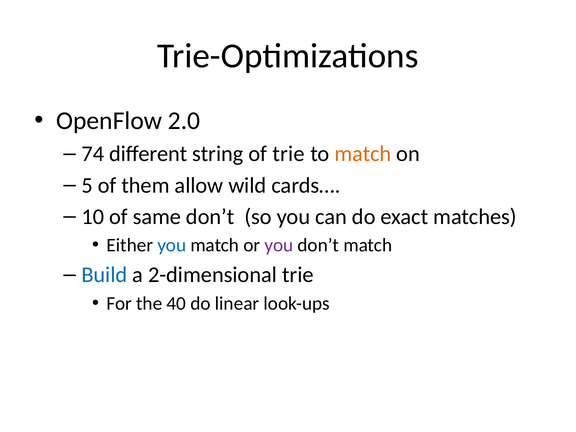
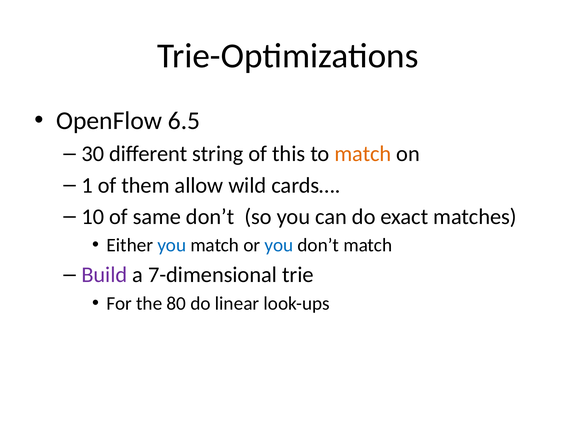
2.0: 2.0 -> 6.5 (184, 121)
74: 74 -> 30 (93, 154)
of trie: trie -> this (289, 154)
5: 5 -> 1 (87, 185)
you colour: purple -> blue (279, 245)
Build colour: blue -> purple (104, 275)
2-dimensional: 2-dimensional -> 7-dimensional (213, 275)
40: 40 -> 80 (176, 304)
